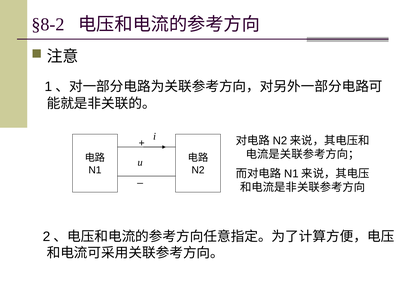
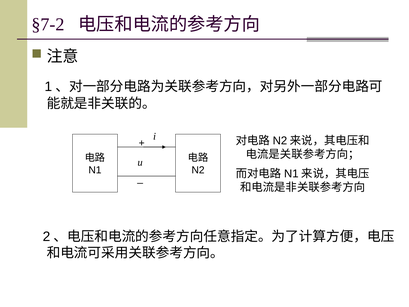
§8-2: §8-2 -> §7-2 (48, 25)
